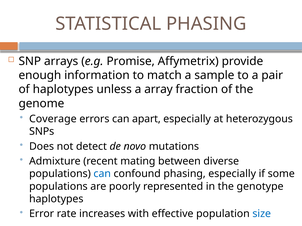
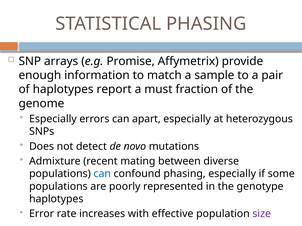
unless: unless -> report (114, 90)
array: array -> must (158, 90)
Coverage: Coverage -> Especially (53, 119)
size colour: blue -> purple (262, 214)
